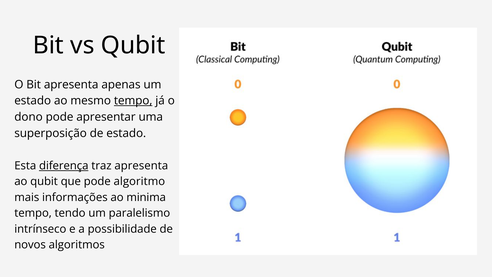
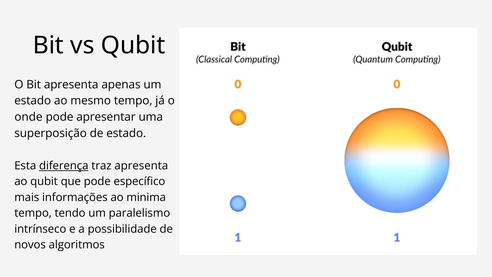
tempo underline: present -> none (133, 101)
dono: dono -> onde (28, 117)
algoritmo: algoritmo -> específico (139, 181)
